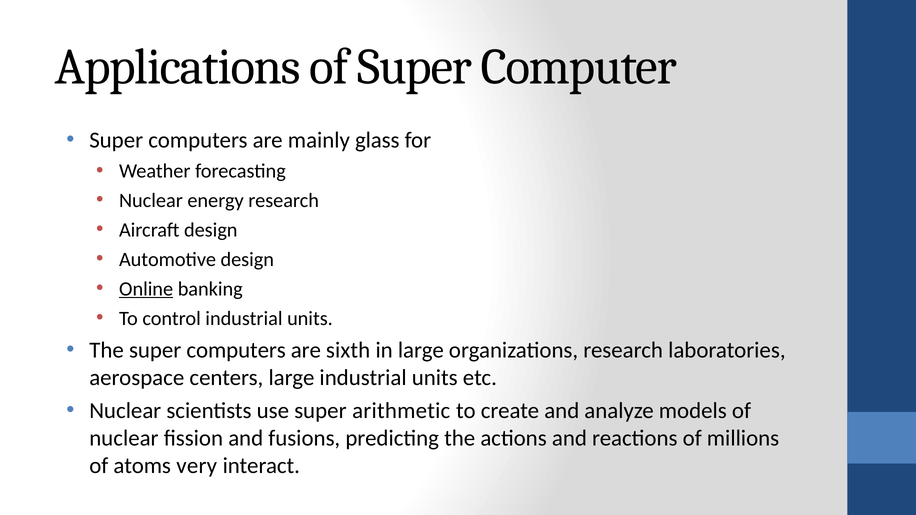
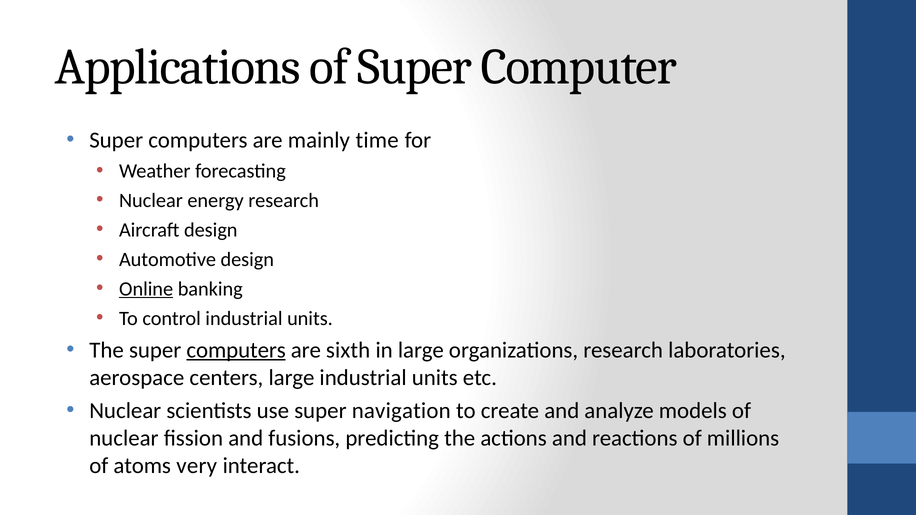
glass: glass -> time (377, 140)
computers underline: none -> present (236, 350)
arithmetic: arithmetic -> navigation (401, 411)
